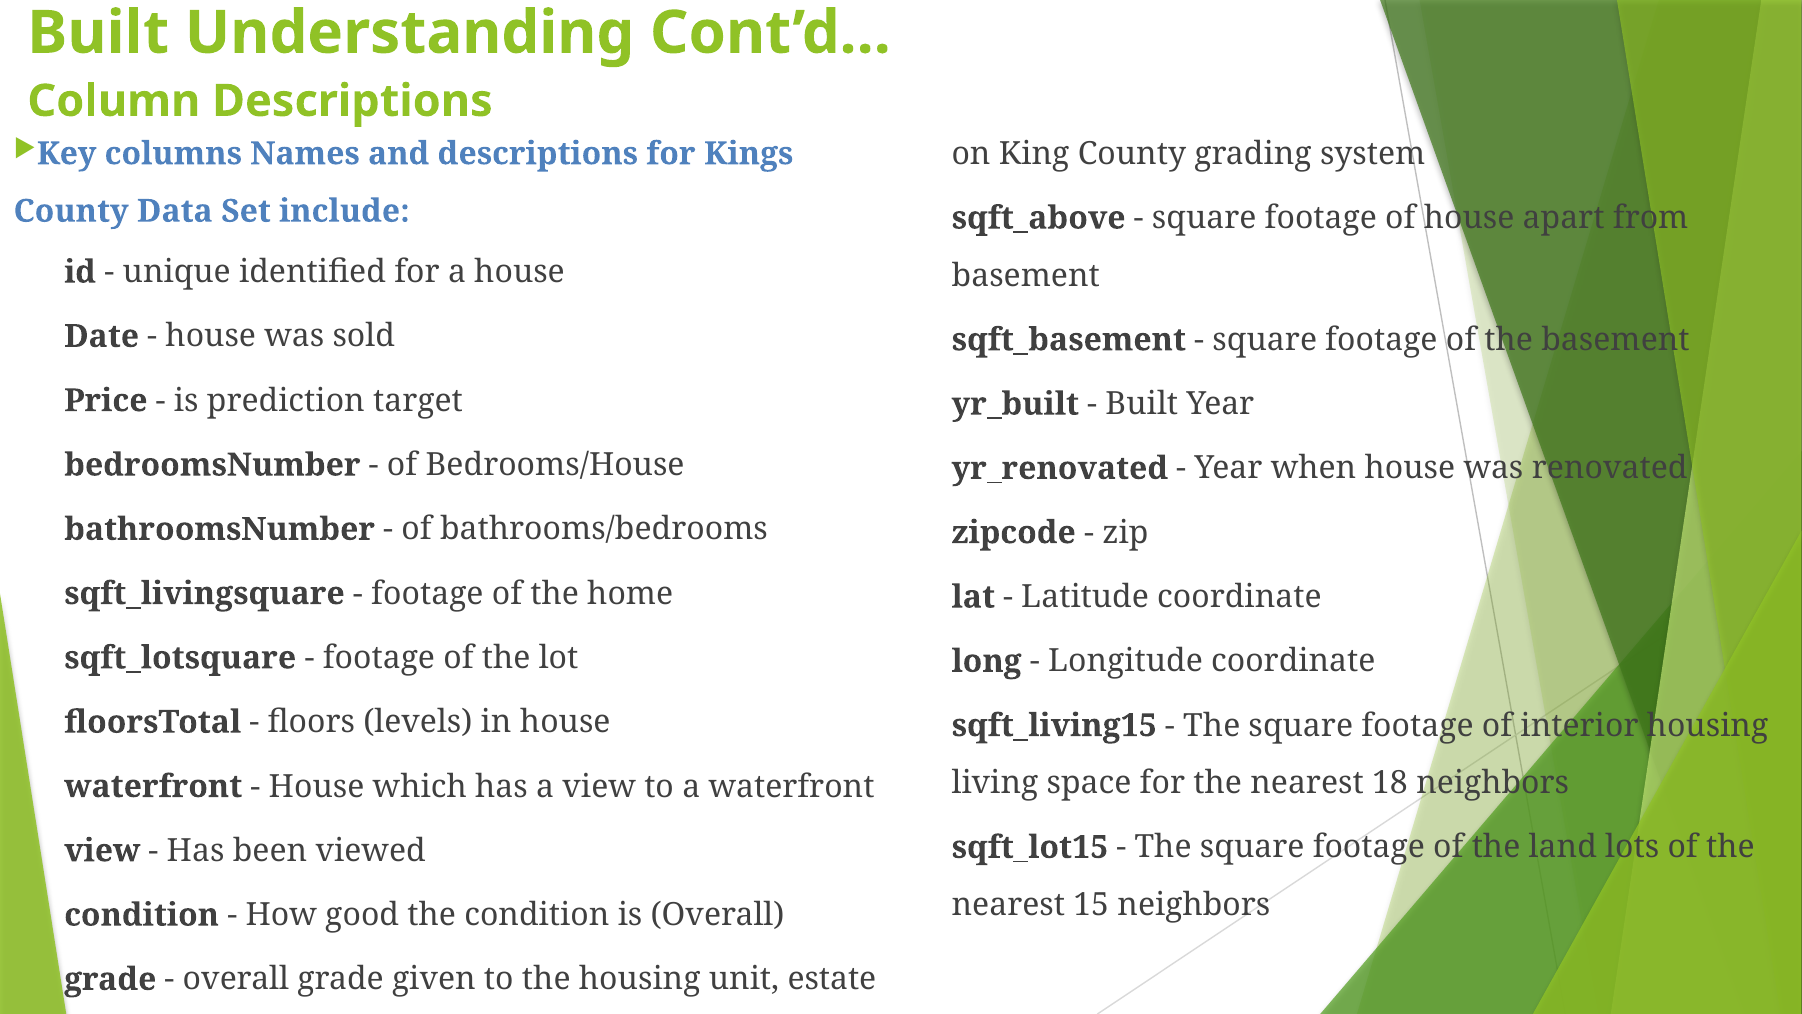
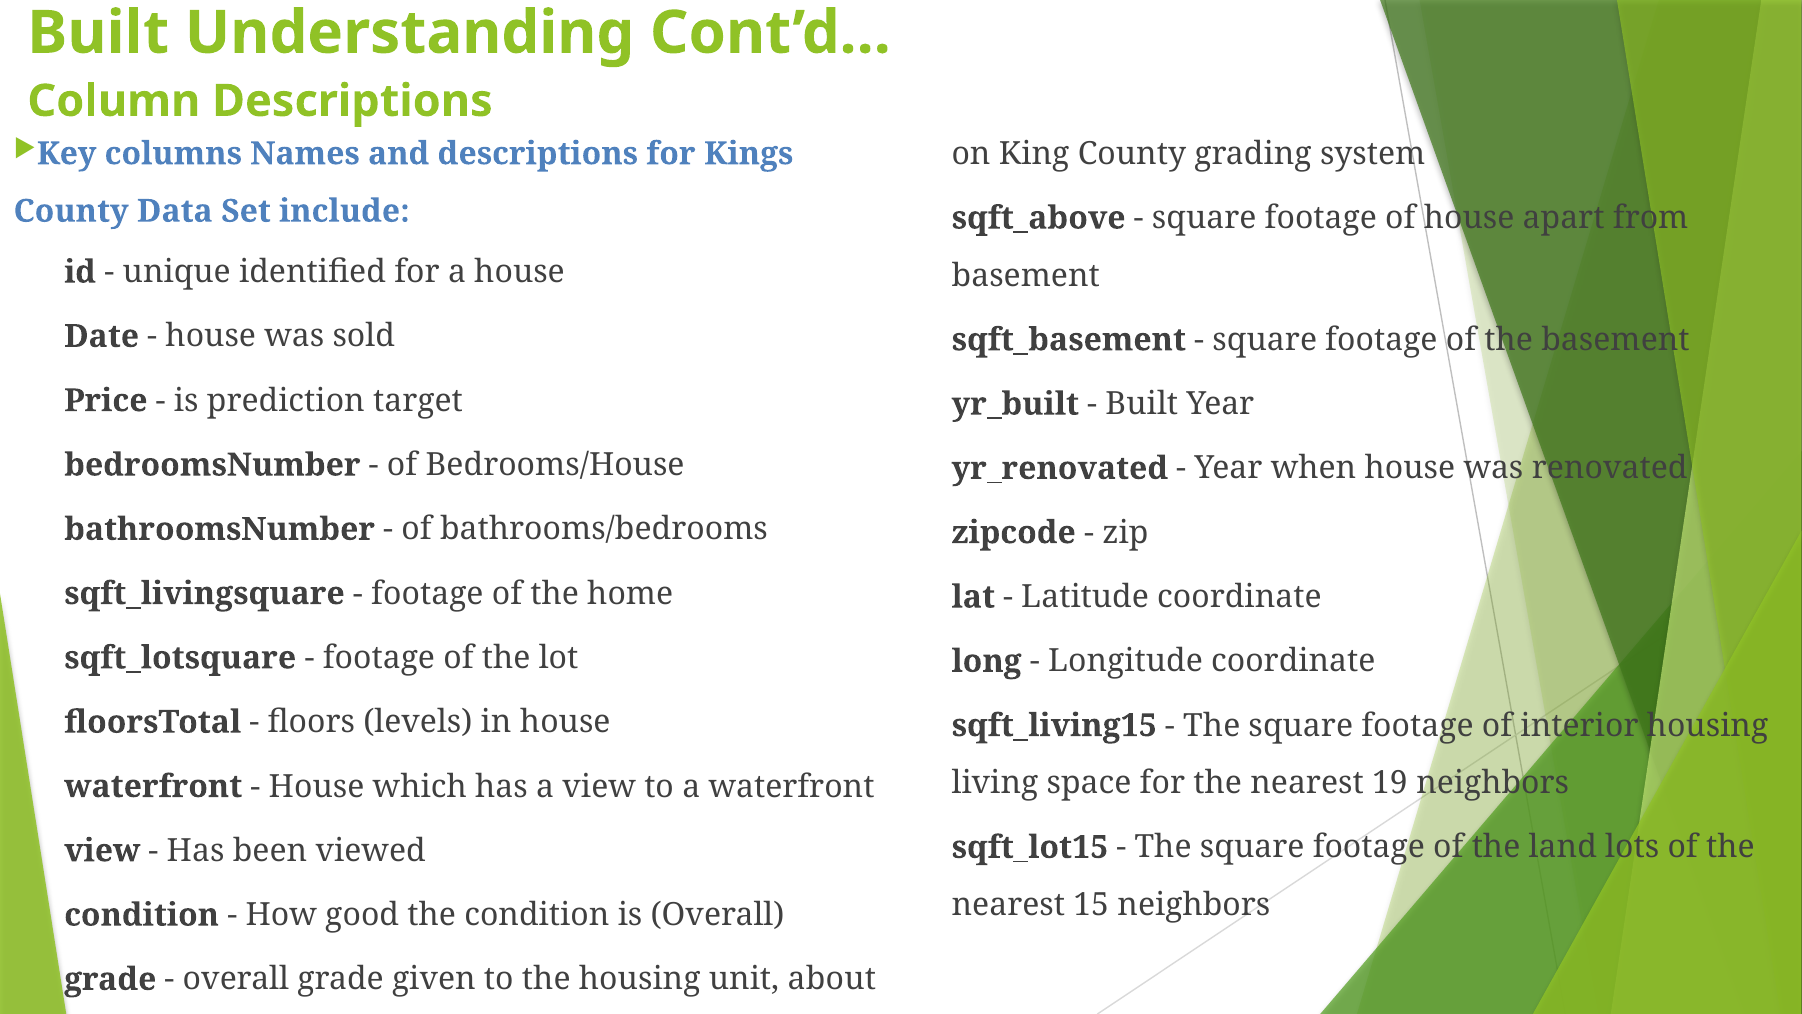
18: 18 -> 19 (1390, 783)
estate: estate -> about (832, 979)
